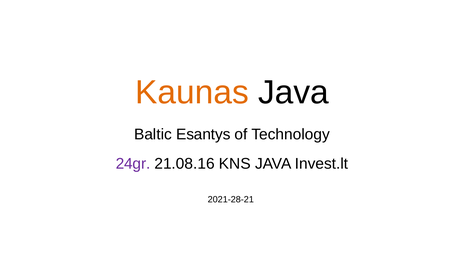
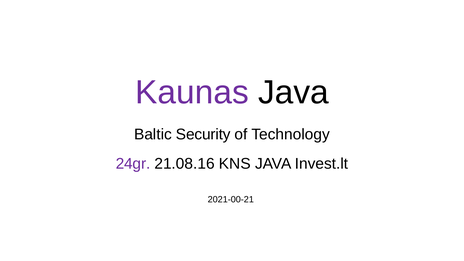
Kaunas colour: orange -> purple (192, 92)
Esantys: Esantys -> Security (203, 135)
2021-28-21: 2021-28-21 -> 2021-00-21 (231, 200)
